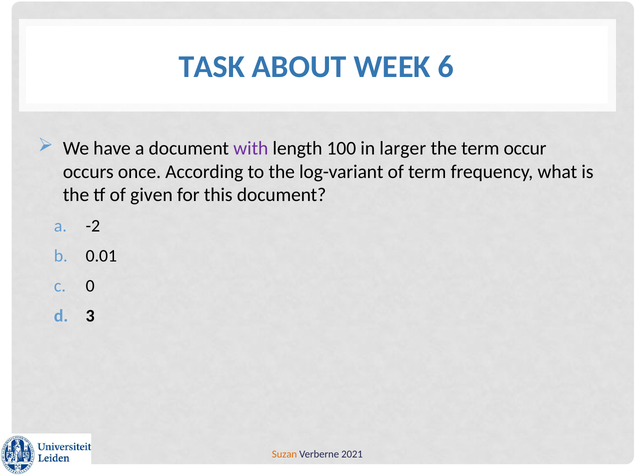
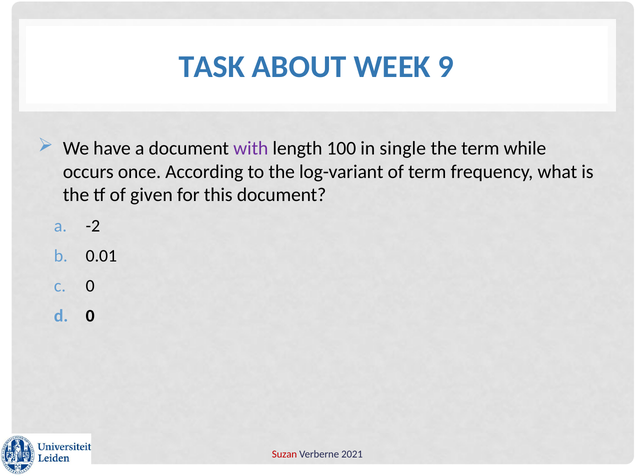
6: 6 -> 9 (446, 67)
larger: larger -> single (403, 148)
occur: occur -> while (525, 148)
3: 3 -> 0 (90, 316)
Suzan colour: orange -> red (284, 455)
